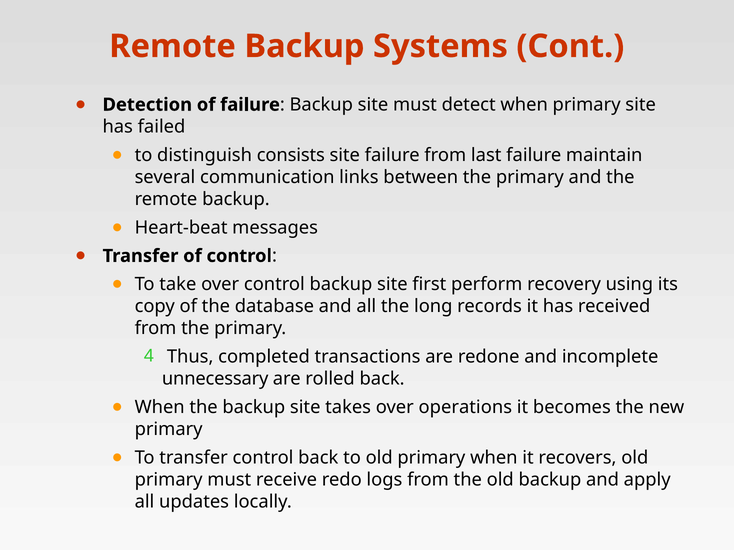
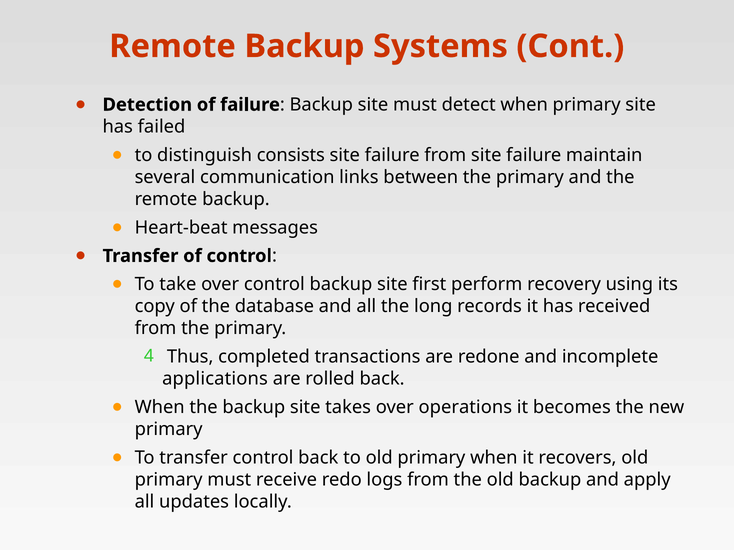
from last: last -> site (486, 155)
unnecessary: unnecessary -> applications (215, 379)
